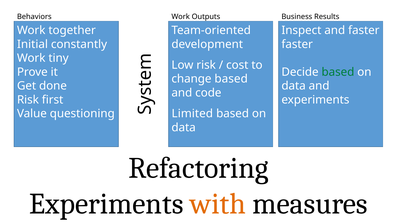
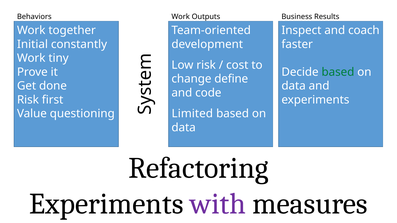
and faster: faster -> coach (364, 30)
change based: based -> define (231, 79)
with colour: orange -> purple (218, 204)
